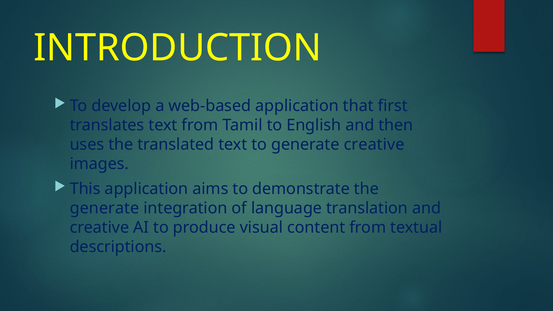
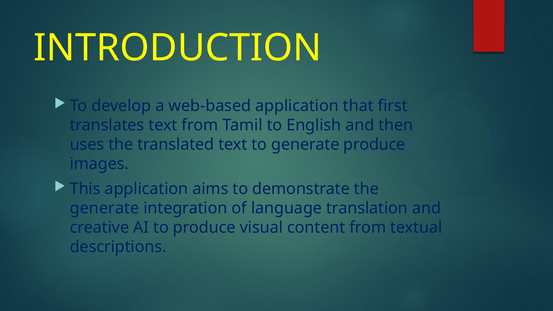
generate creative: creative -> produce (374, 145)
